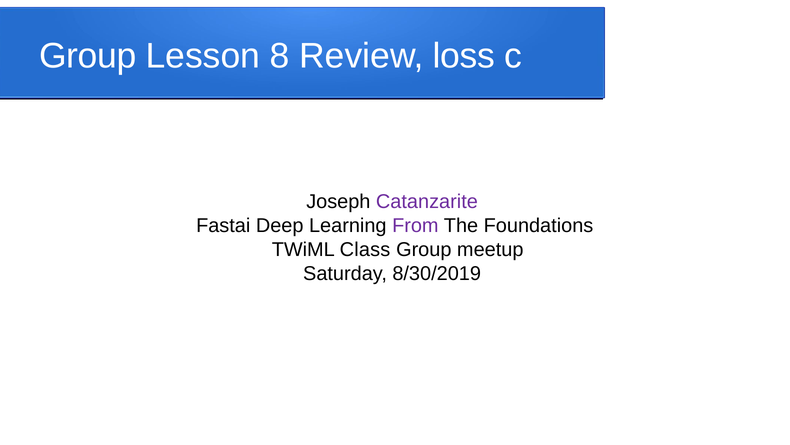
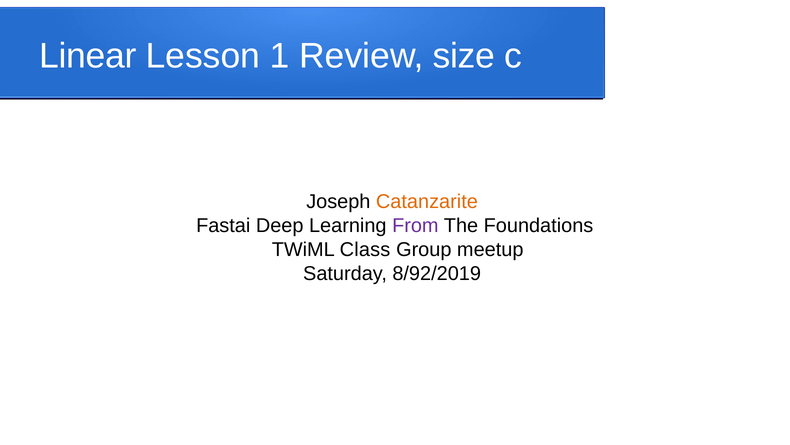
Group: Group -> Linear (88, 56)
8: 8 -> 1 (280, 56)
loss: loss -> size (464, 56)
Catanzarite colour: purple -> orange (427, 202)
8/30/2019: 8/30/2019 -> 8/92/2019 (437, 273)
